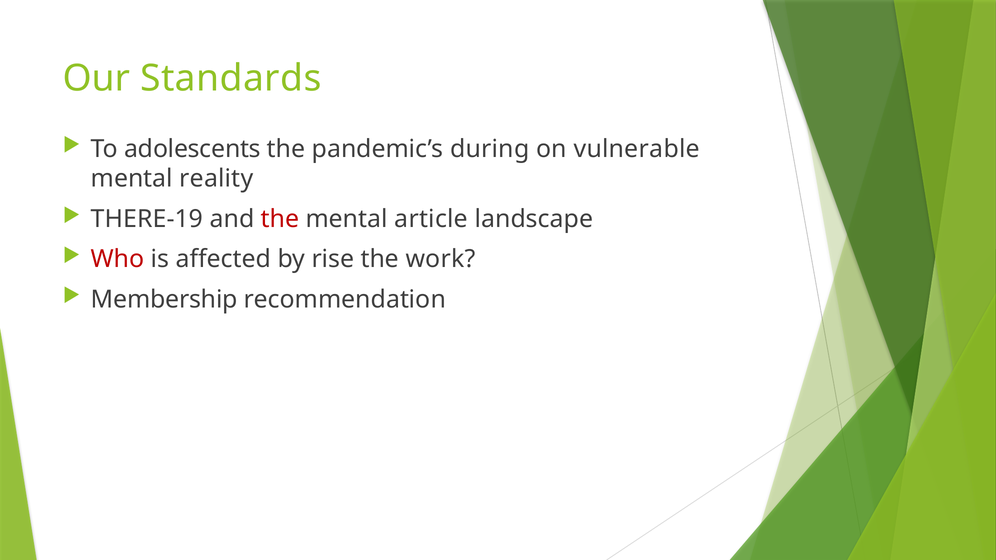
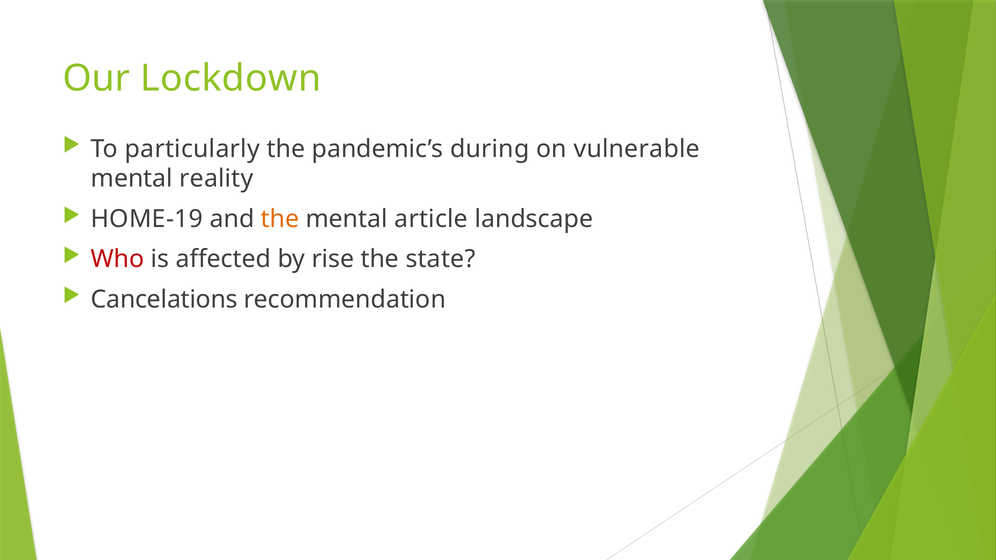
Standards: Standards -> Lockdown (231, 79)
adolescents: adolescents -> particularly (192, 149)
THERE-19: THERE-19 -> HOME-19 (147, 219)
the colour: red -> orange (280, 219)
work: work -> state (440, 259)
Membership: Membership -> Cancelations (164, 300)
